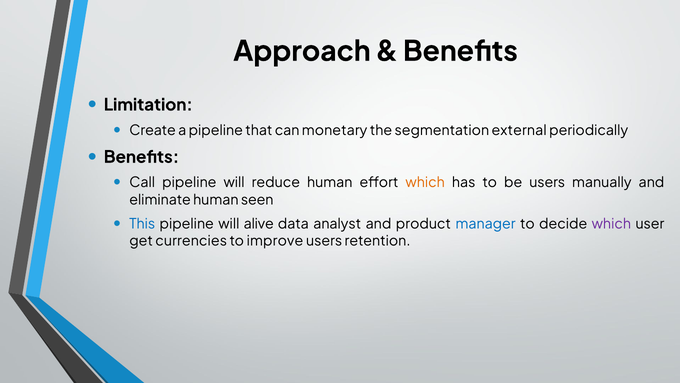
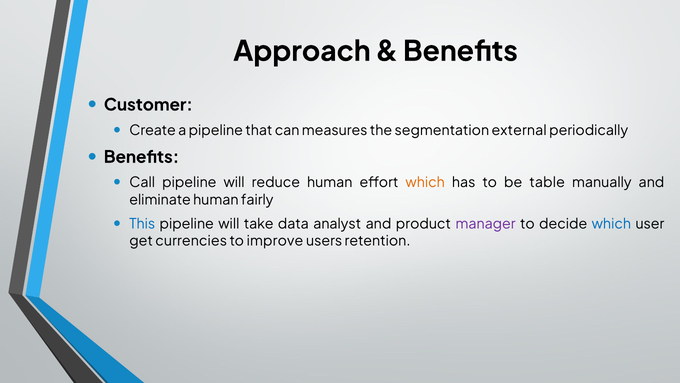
Limitation: Limitation -> Customer (148, 105)
monetary: monetary -> measures (335, 130)
be users: users -> table (547, 183)
seen: seen -> fairly (257, 200)
alive: alive -> take (259, 224)
manager colour: blue -> purple (486, 224)
which colour: purple -> blue (611, 224)
